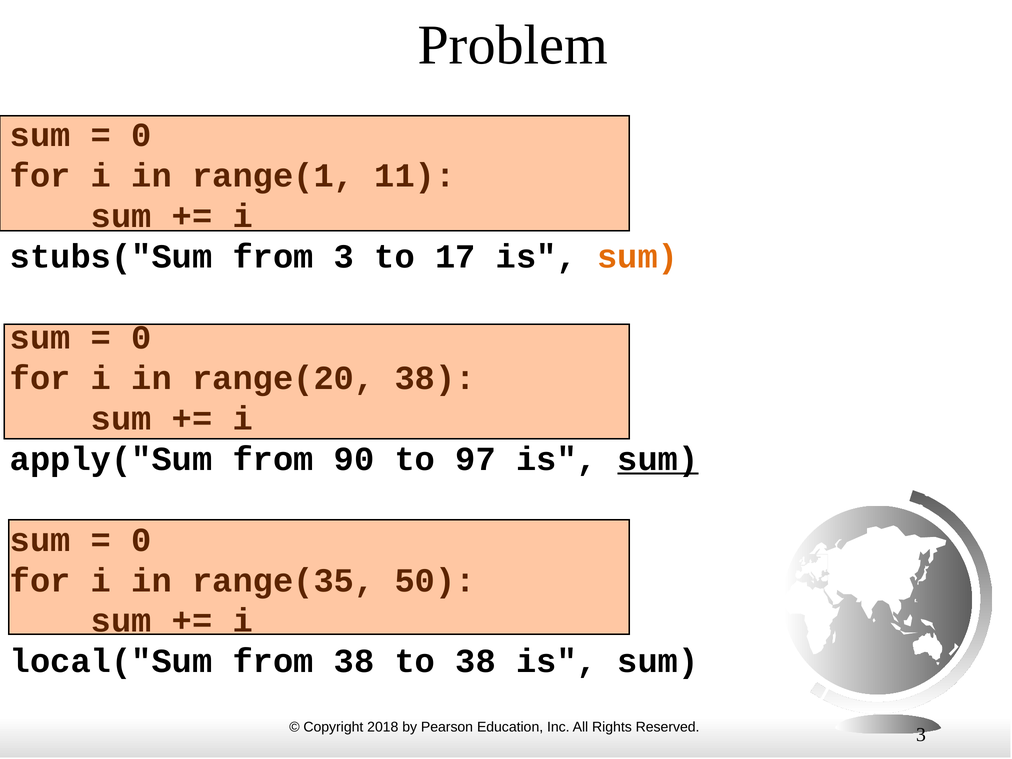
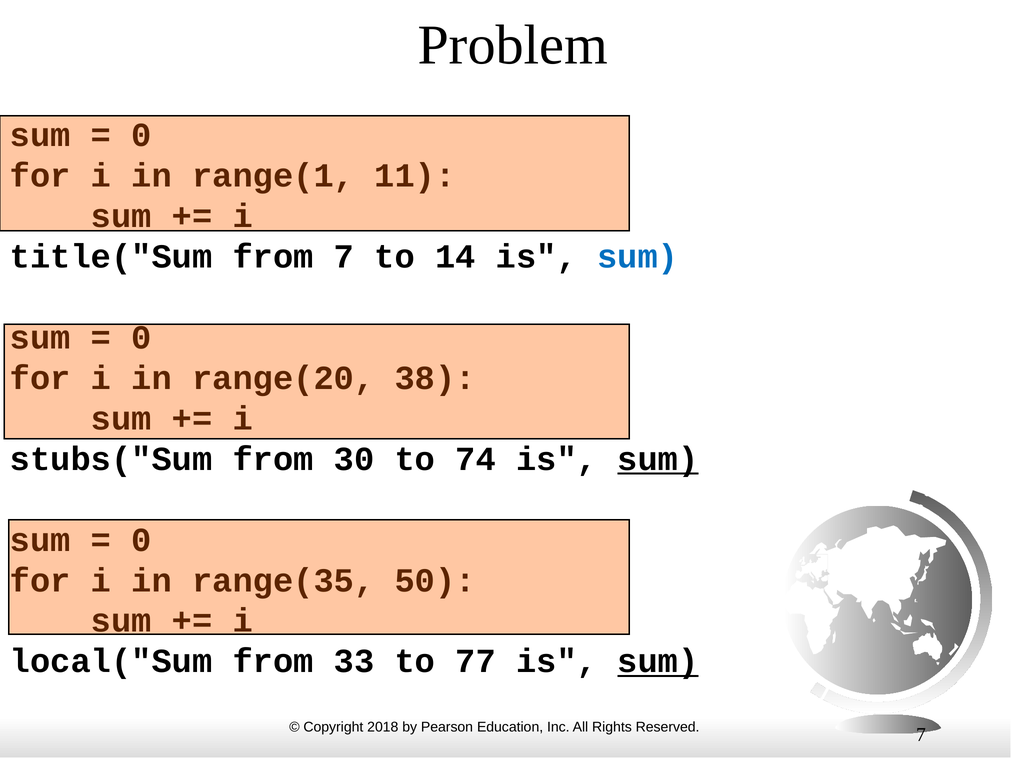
stubs("Sum: stubs("Sum -> title("Sum (111, 257)
from 3: 3 -> 7 (344, 257)
17: 17 -> 14 (455, 257)
sum colour: orange -> blue (638, 257)
apply("Sum: apply("Sum -> stubs("Sum (111, 459)
90: 90 -> 30 (354, 459)
97: 97 -> 74 (476, 459)
from 38: 38 -> 33 (354, 661)
to 38: 38 -> 77 (476, 661)
sum underline: none -> present (658, 661)
3: 3 -> 7 (921, 735)
